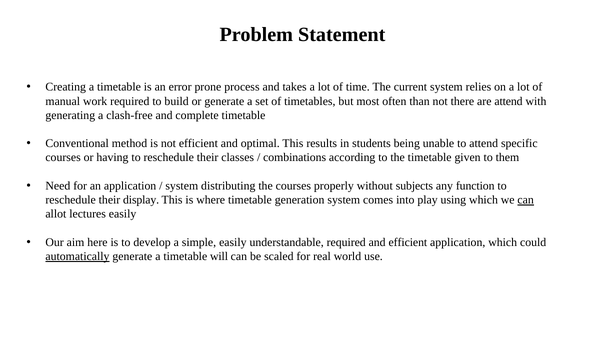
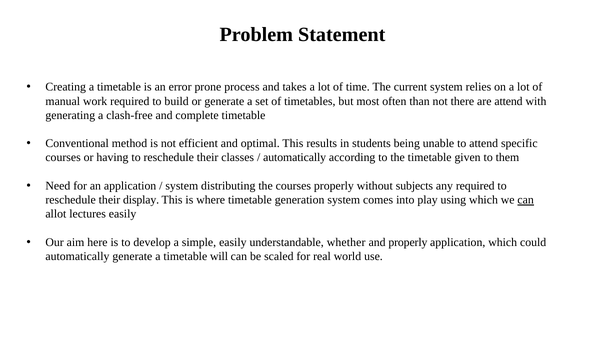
combinations: combinations -> automatically (295, 158)
any function: function -> required (475, 186)
understandable required: required -> whether (346, 242)
and efficient: efficient -> properly (408, 242)
automatically underline: present -> none (77, 257)
